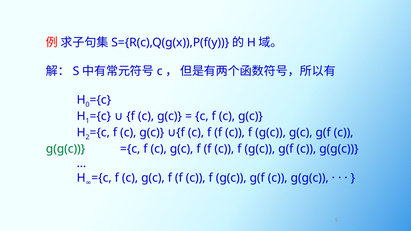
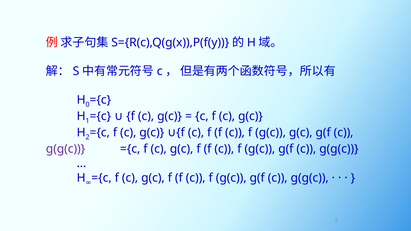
g(g(c colour: green -> purple (66, 149)
